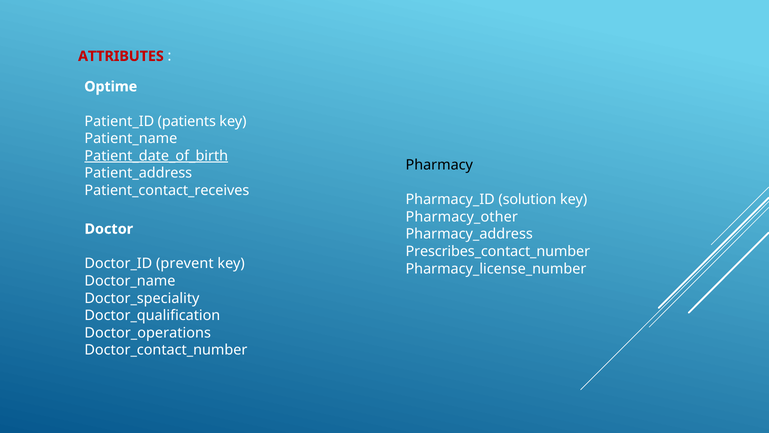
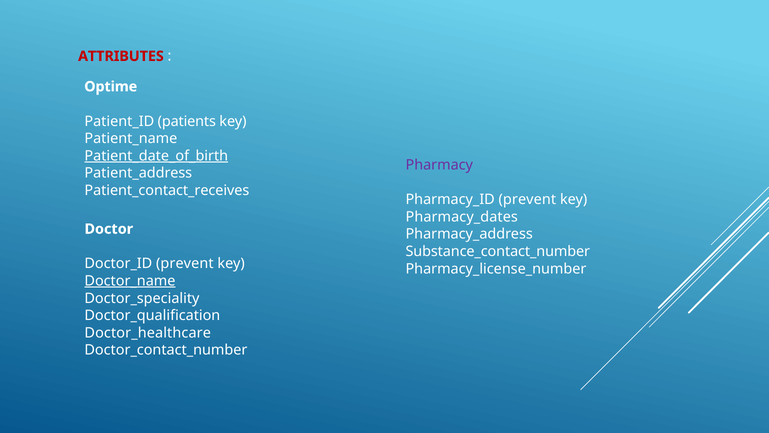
Pharmacy colour: black -> purple (439, 165)
Pharmacy_ID solution: solution -> prevent (527, 199)
Pharmacy_other: Pharmacy_other -> Pharmacy_dates (462, 217)
Prescribes_contact_number: Prescribes_contact_number -> Substance_contact_number (498, 251)
Doctor_name underline: none -> present (130, 281)
Doctor_operations: Doctor_operations -> Doctor_healthcare (148, 333)
